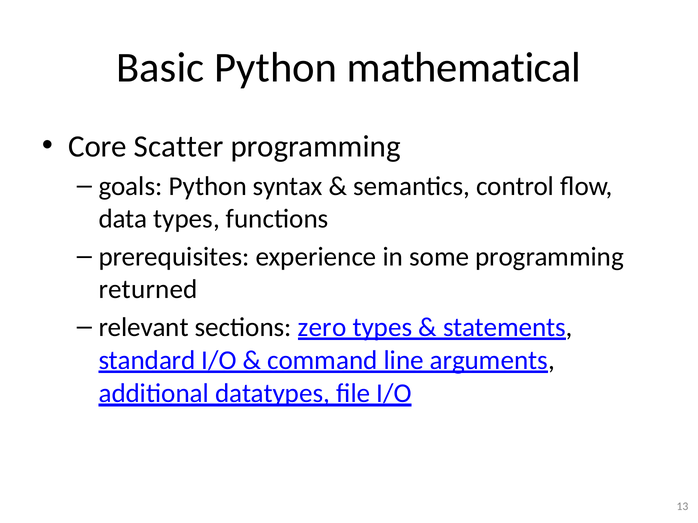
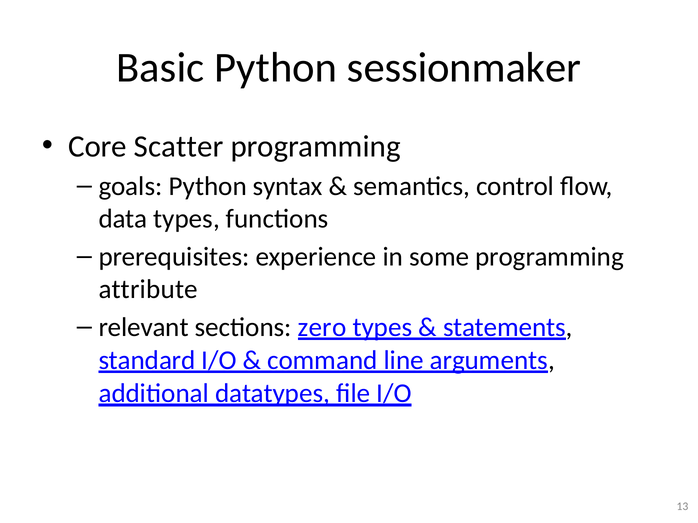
mathematical: mathematical -> sessionmaker (464, 68)
returned: returned -> attribute (148, 289)
